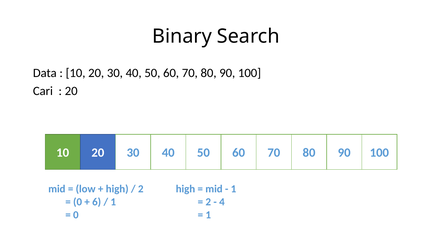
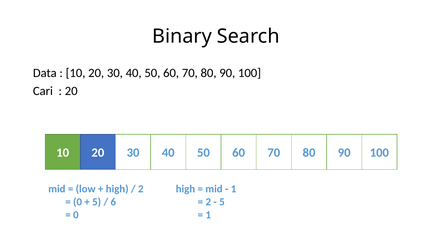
6: 6 -> 5 (97, 202)
1: 1 -> 6 (113, 202)
4: 4 -> 5 (222, 202)
